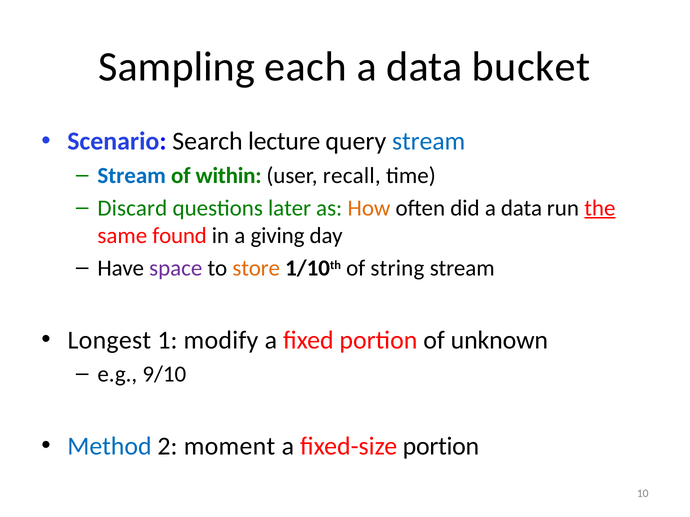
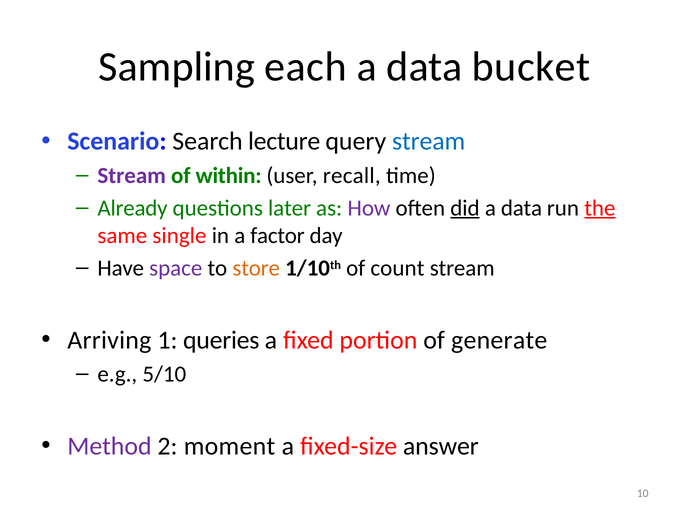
Stream colour: blue -> purple (132, 176)
Discard: Discard -> Already (133, 208)
How colour: orange -> purple (369, 208)
did underline: none -> present (465, 208)
found: found -> single (179, 236)
giving: giving -> factor (278, 236)
string: string -> count (397, 268)
Longest: Longest -> Arriving (109, 340)
modify: modify -> queries (221, 340)
unknown: unknown -> generate (499, 340)
9/10: 9/10 -> 5/10 (164, 374)
Method colour: blue -> purple (109, 446)
fixed-size portion: portion -> answer (441, 446)
